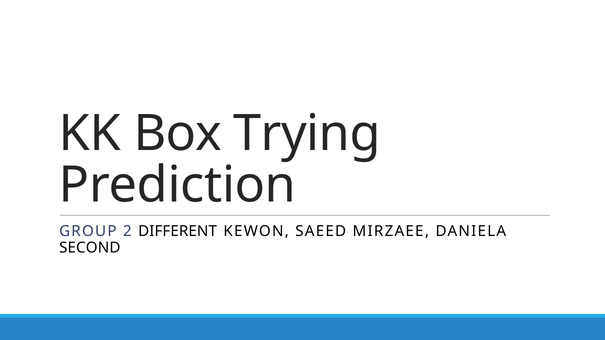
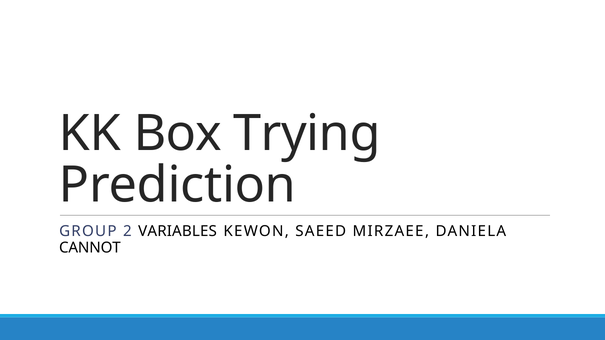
DIFFERENT: DIFFERENT -> VARIABLES (178, 231)
SECOND: SECOND -> CANNOT (90, 248)
